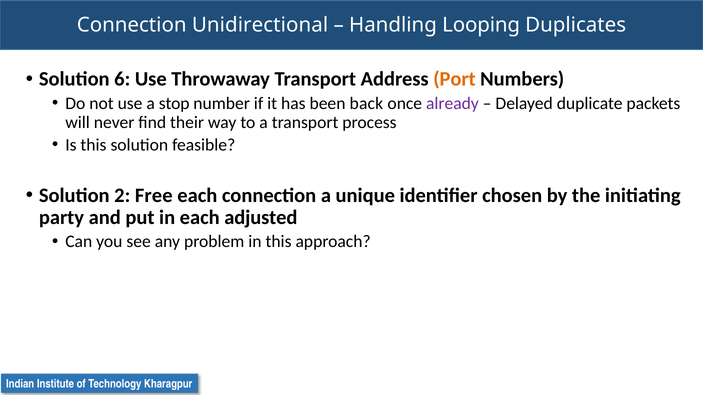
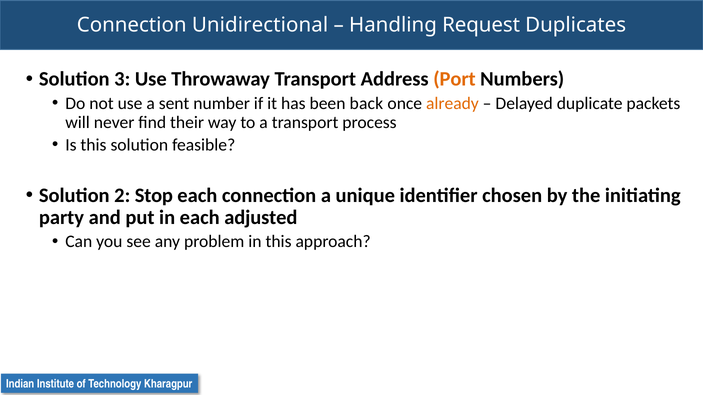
Looping: Looping -> Request (481, 25)
6: 6 -> 3 (122, 79)
stop: stop -> sent (174, 103)
already colour: purple -> orange (452, 103)
Free: Free -> Stop (154, 195)
